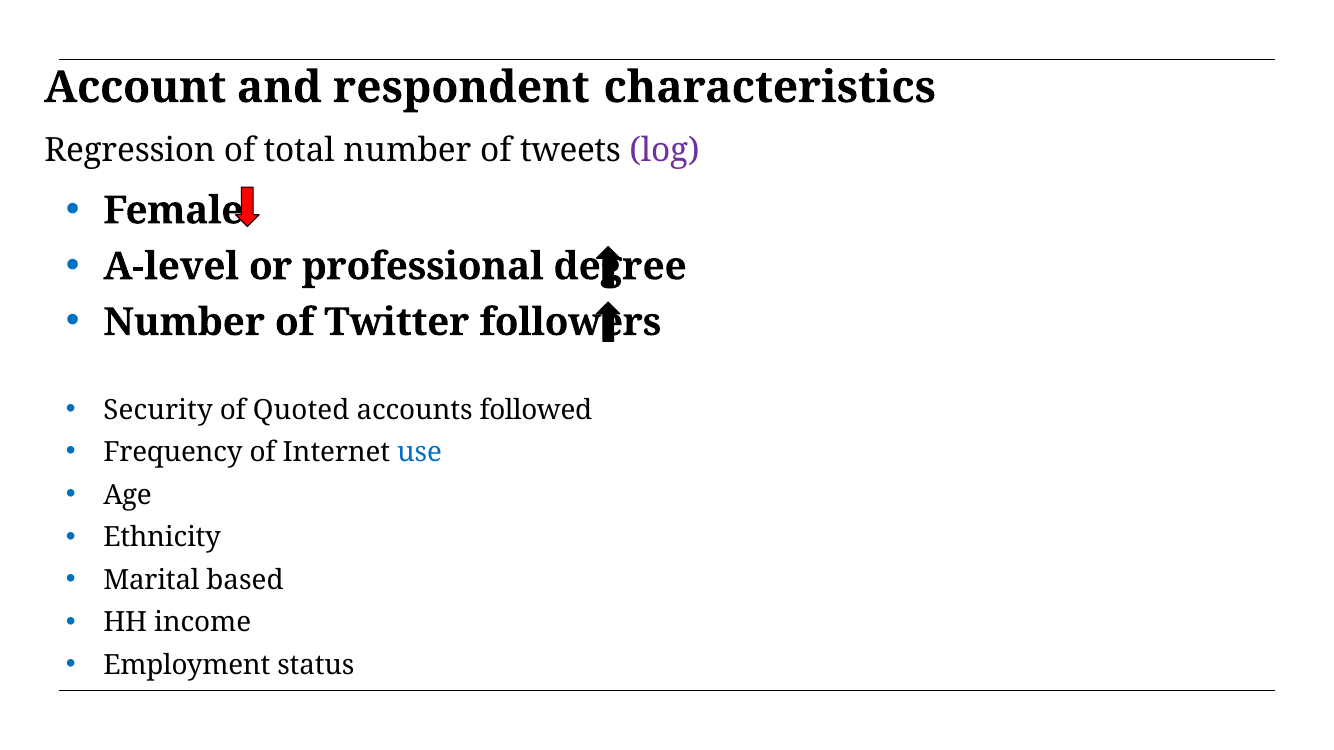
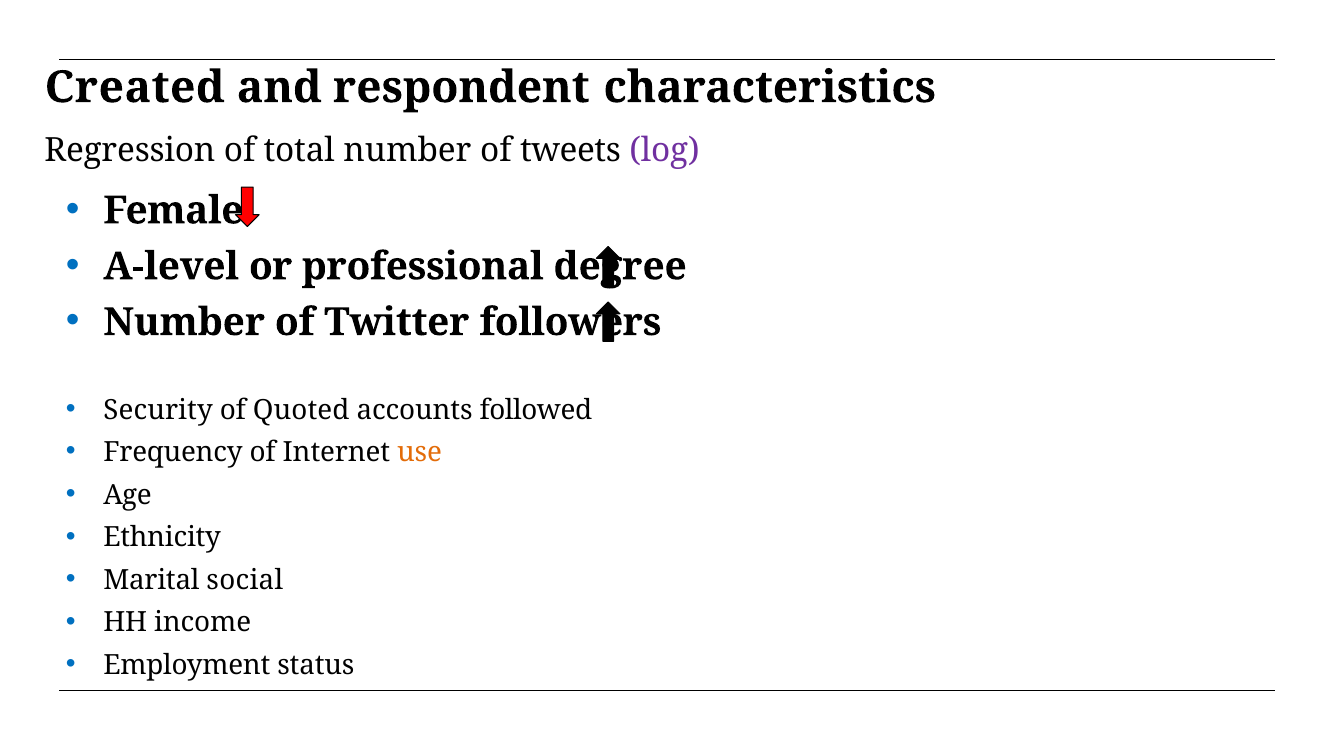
Account: Account -> Created (135, 88)
use colour: blue -> orange (420, 453)
based: based -> social (245, 580)
